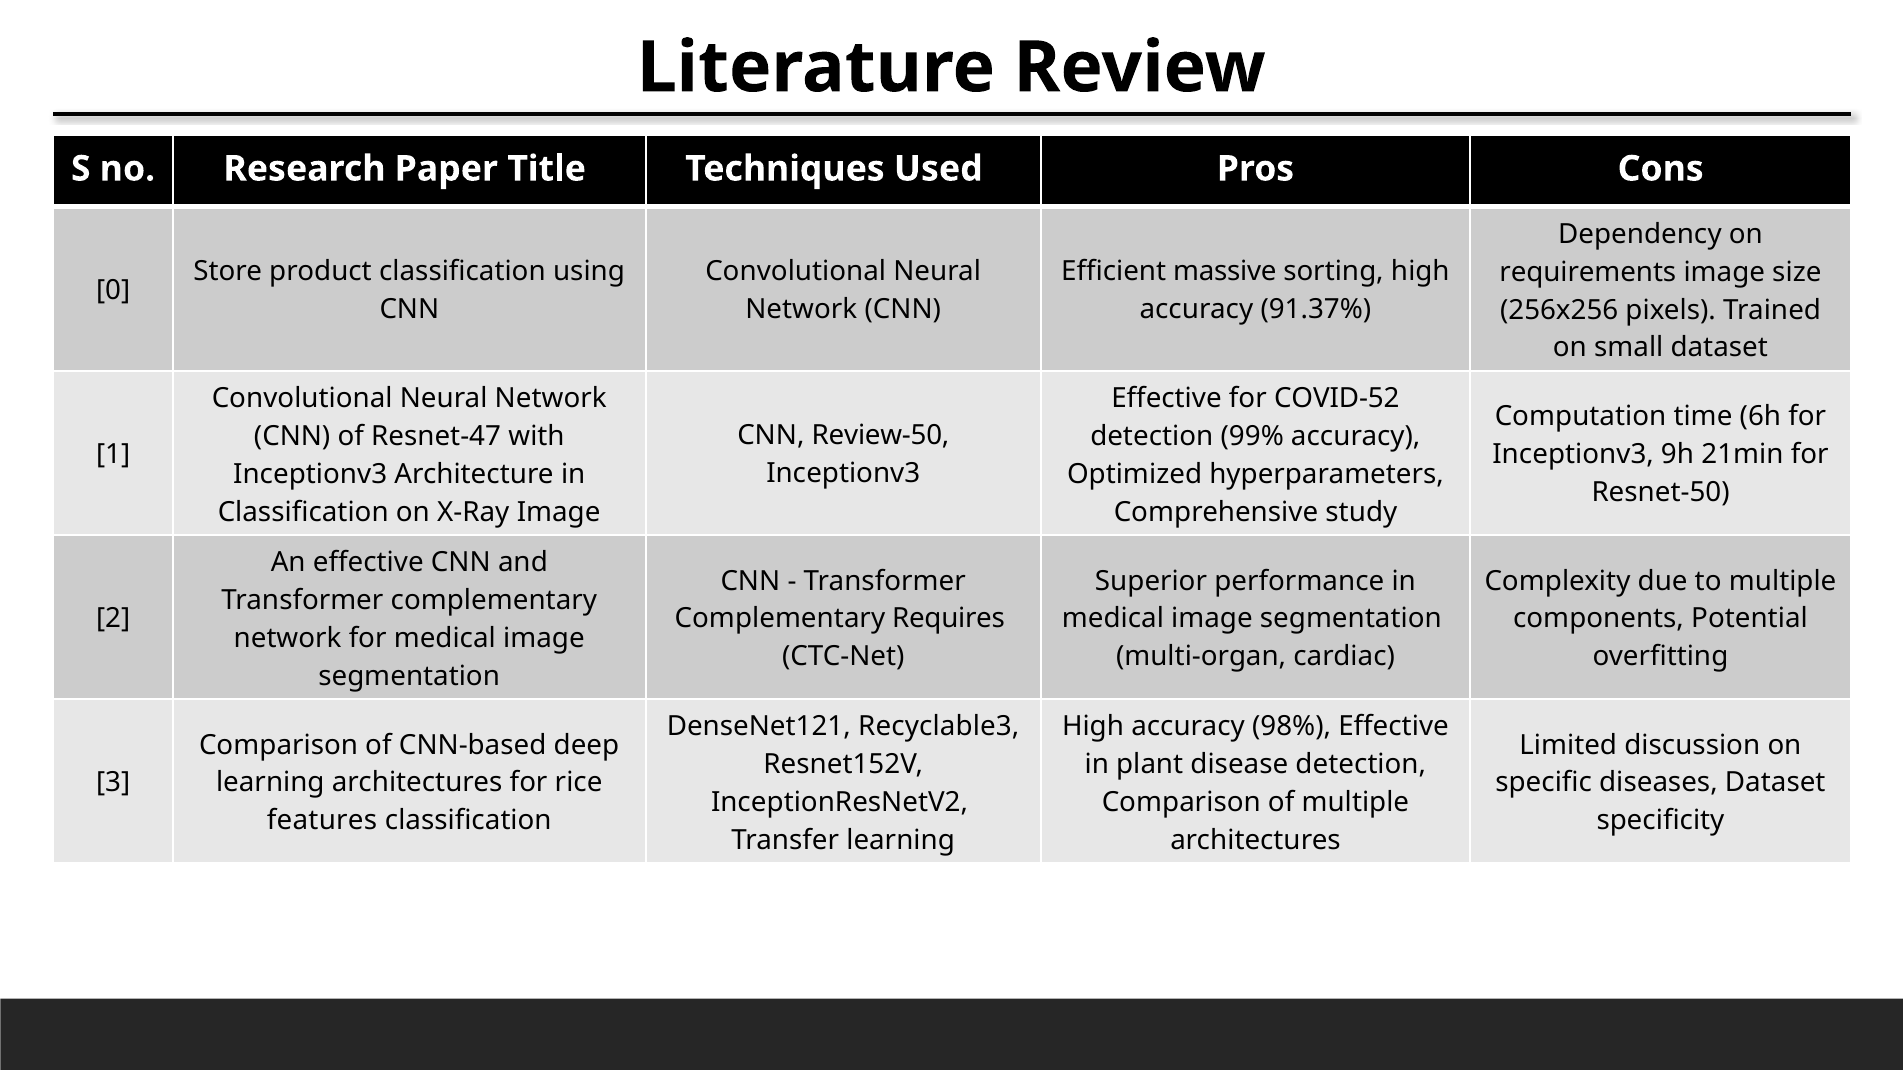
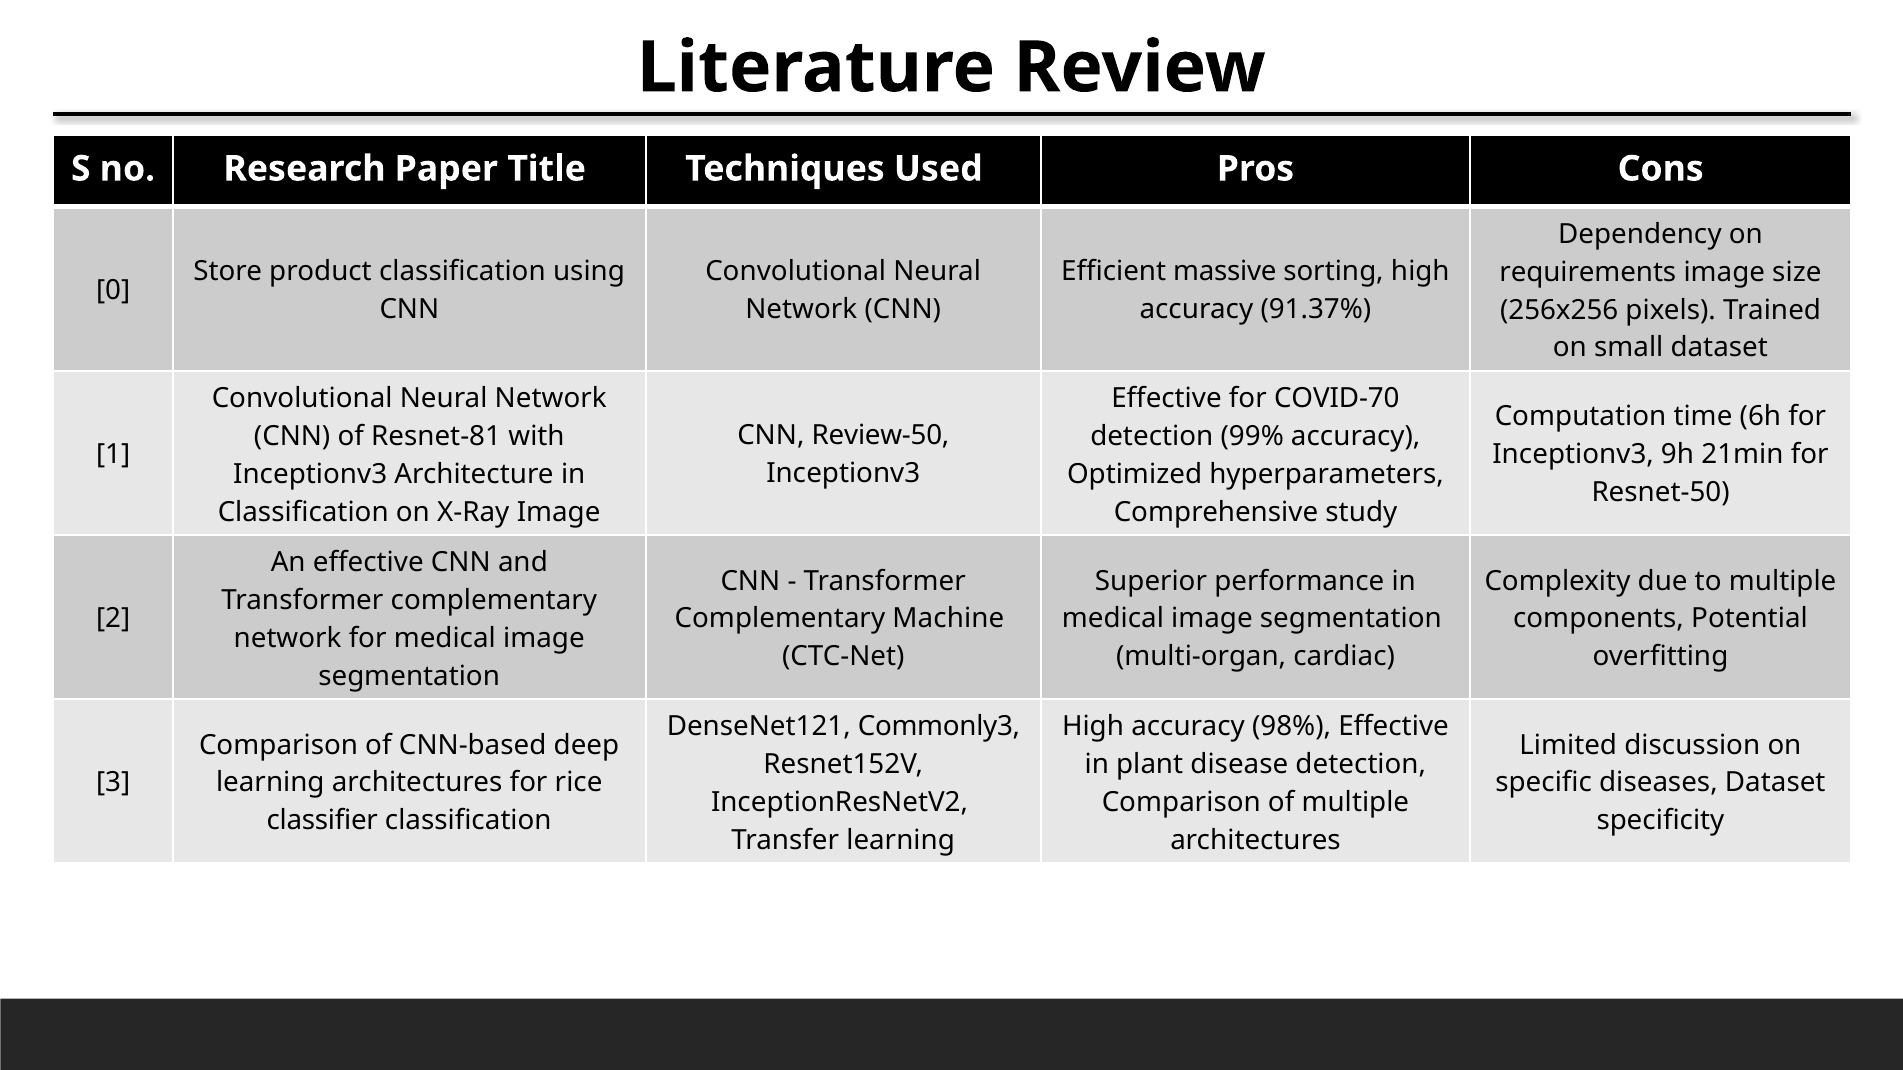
COVID-52: COVID-52 -> COVID-70 (1337, 399)
Resnet-47: Resnet-47 -> Resnet-81 (436, 436)
Requires: Requires -> Machine (948, 619)
Recyclable3: Recyclable3 -> Commonly3 (939, 727)
features: features -> classifier (322, 821)
